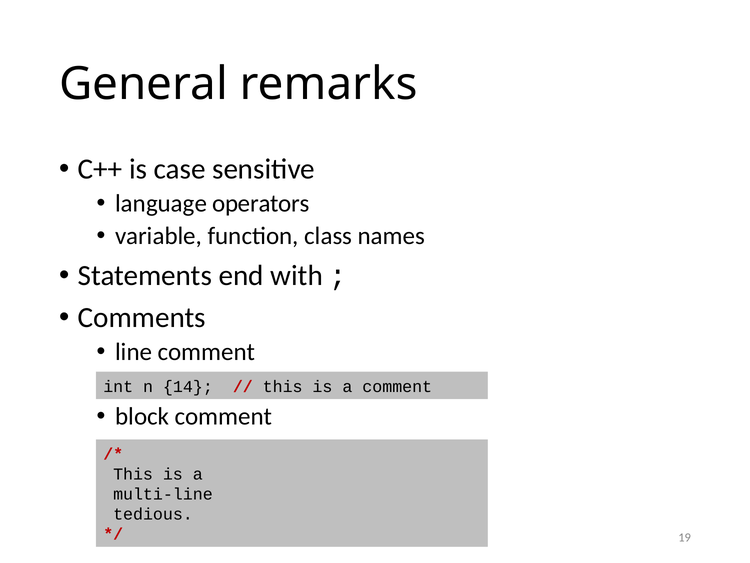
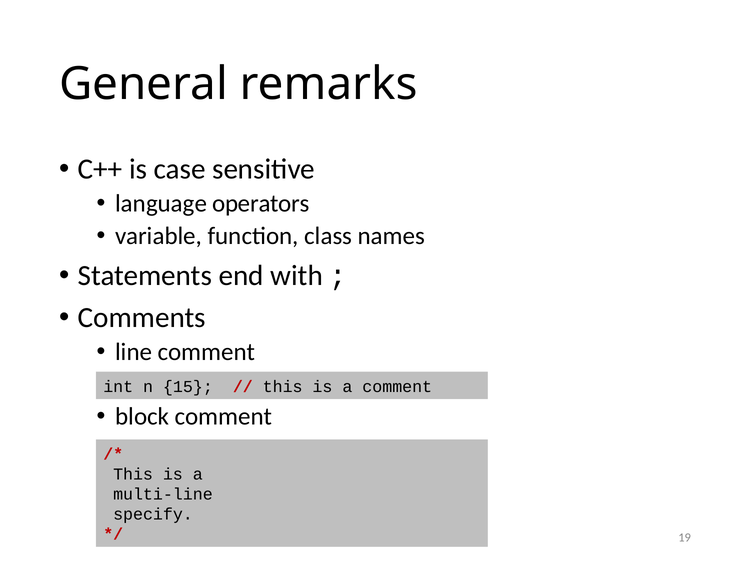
14: 14 -> 15 (188, 386)
tedious: tedious -> specify (153, 514)
